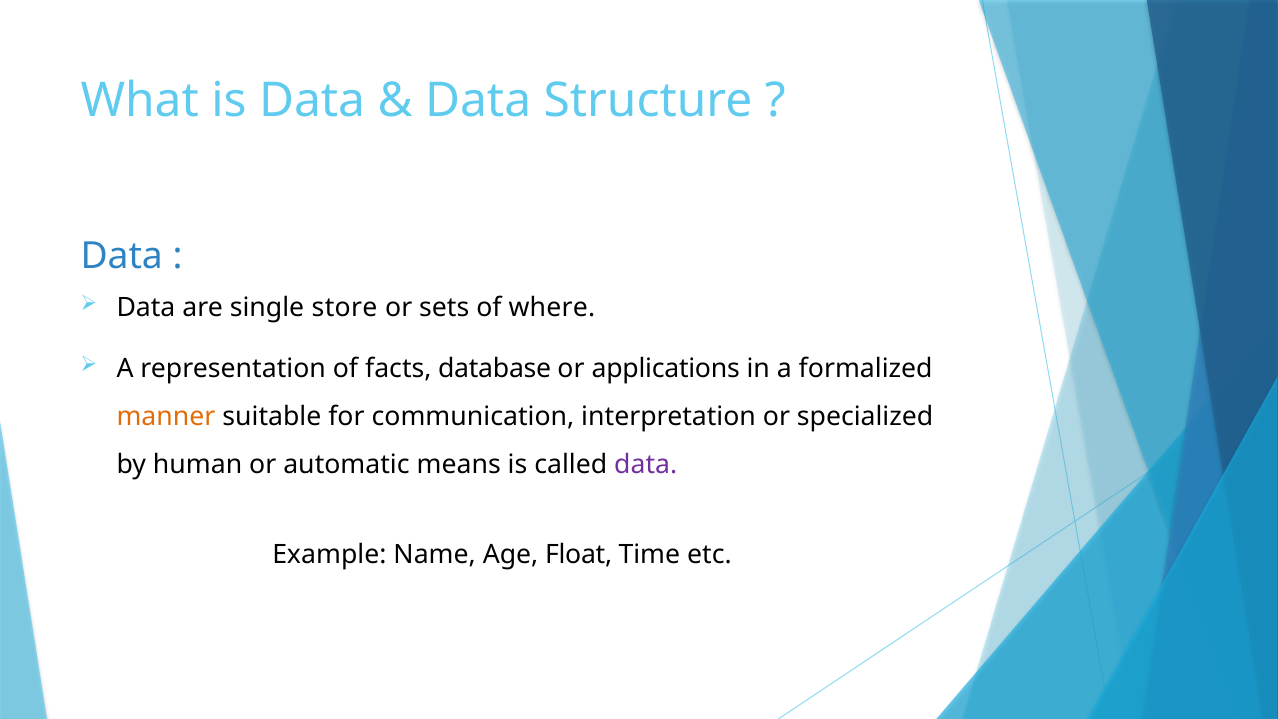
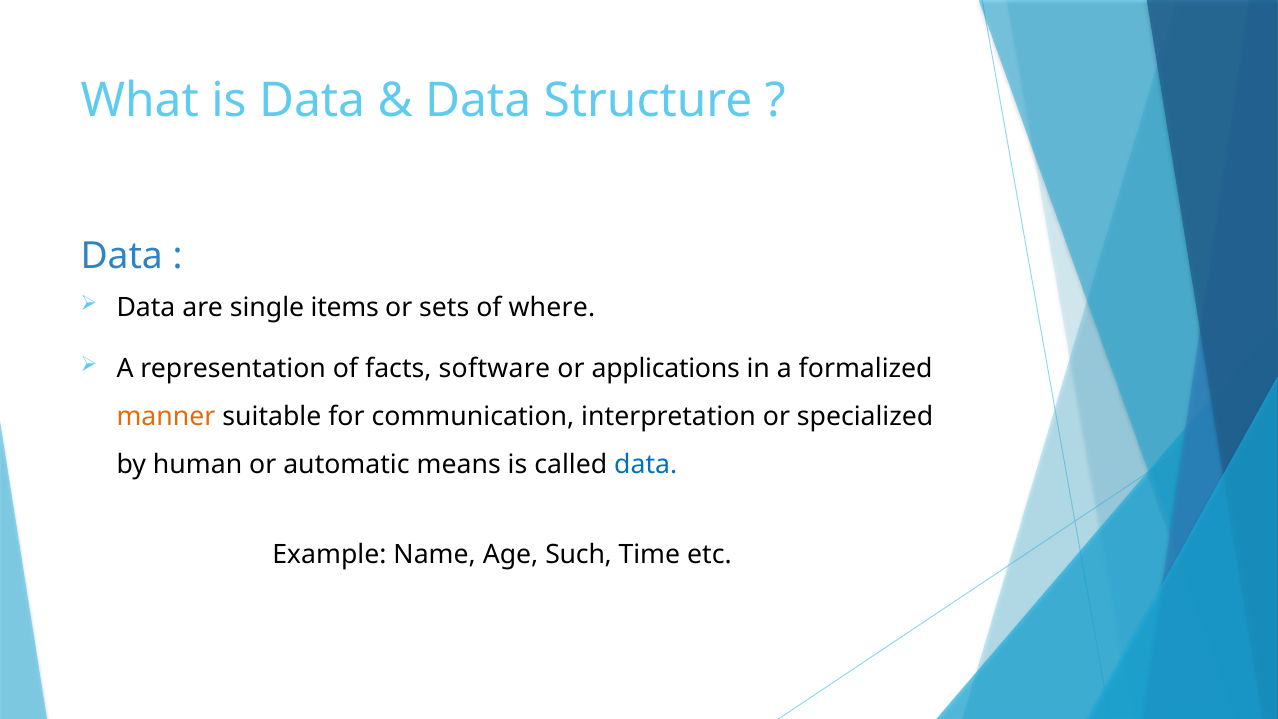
store: store -> items (345, 307)
database: database -> software (494, 368)
data colour: purple -> blue (646, 464)
Float: Float -> Such (579, 555)
